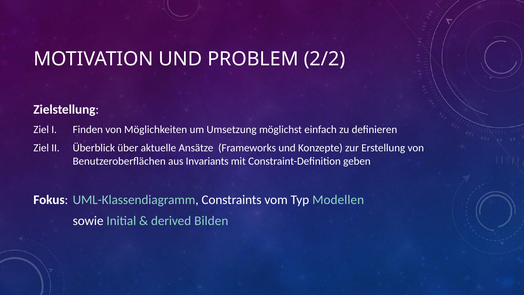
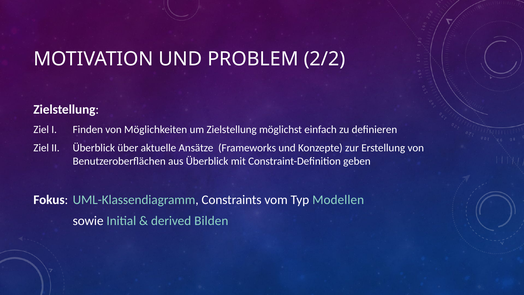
um Umsetzung: Umsetzung -> Zielstellung (232, 129)
aus Invariants: Invariants -> Überblick (207, 161)
